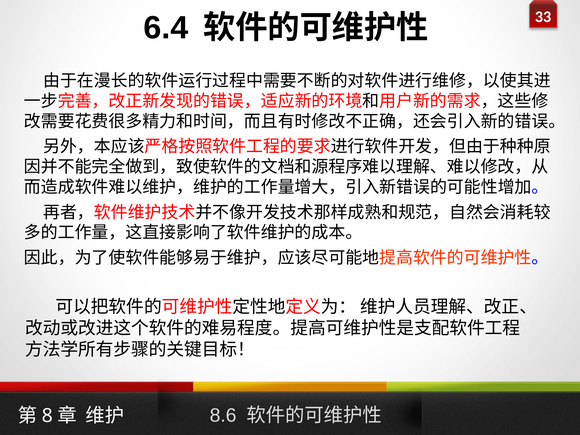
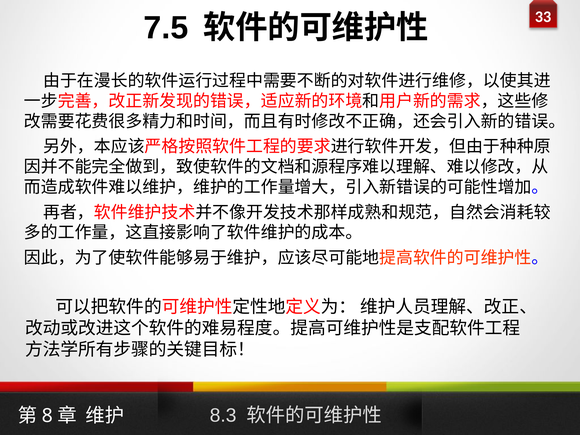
6.4: 6.4 -> 7.5 (166, 28)
8.6: 8.6 -> 8.3 (223, 416)
